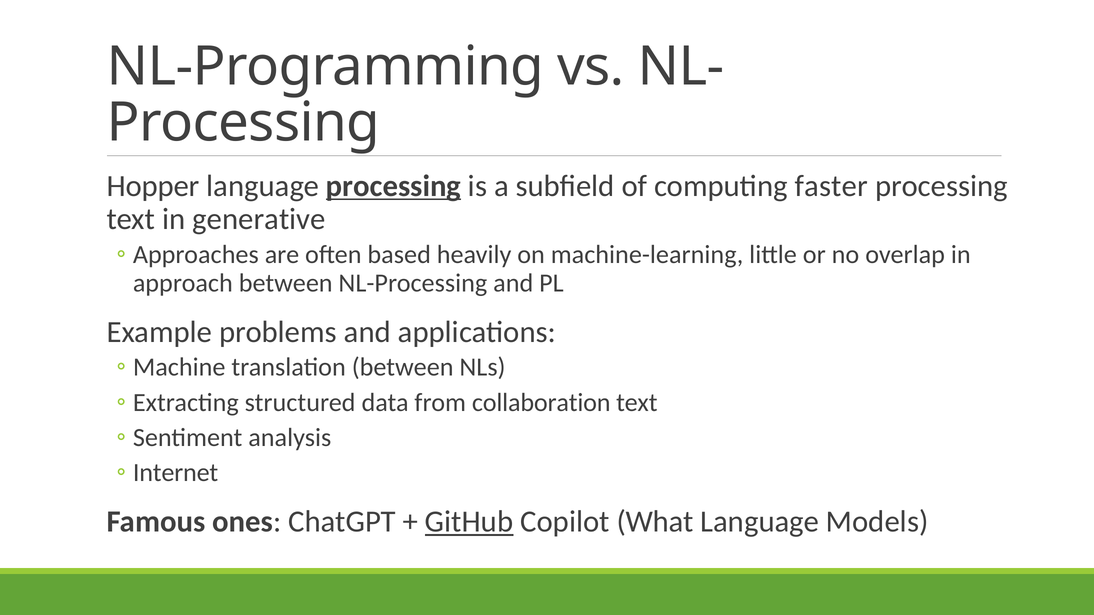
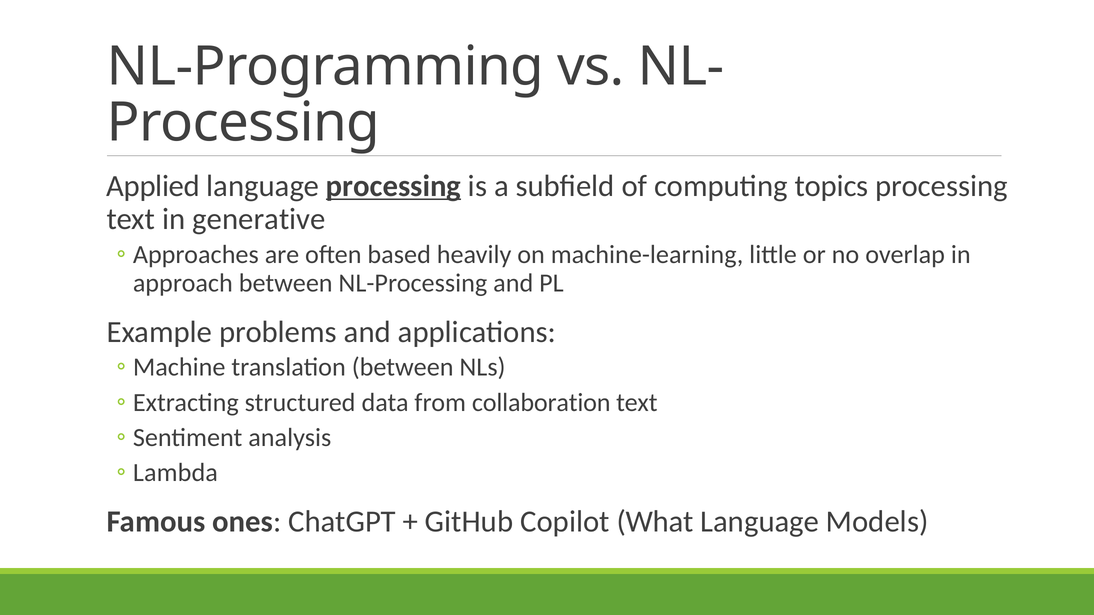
Hopper: Hopper -> Applied (153, 186)
faster: faster -> topics (832, 186)
Internet: Internet -> Lambda (175, 473)
GitHub underline: present -> none (469, 522)
